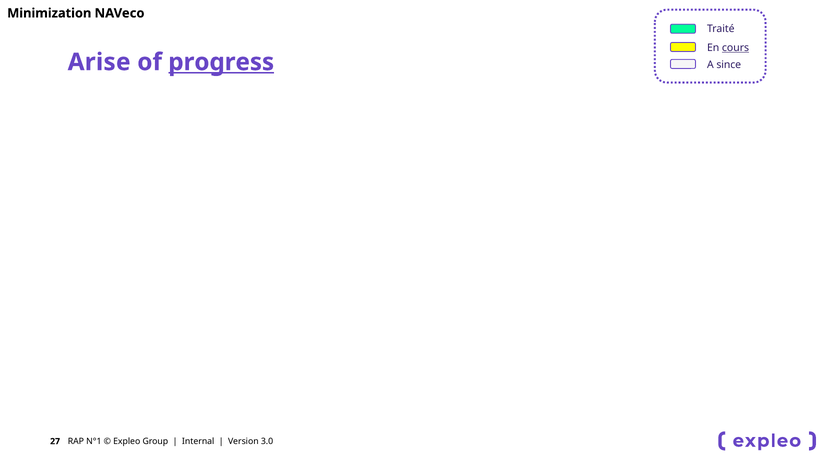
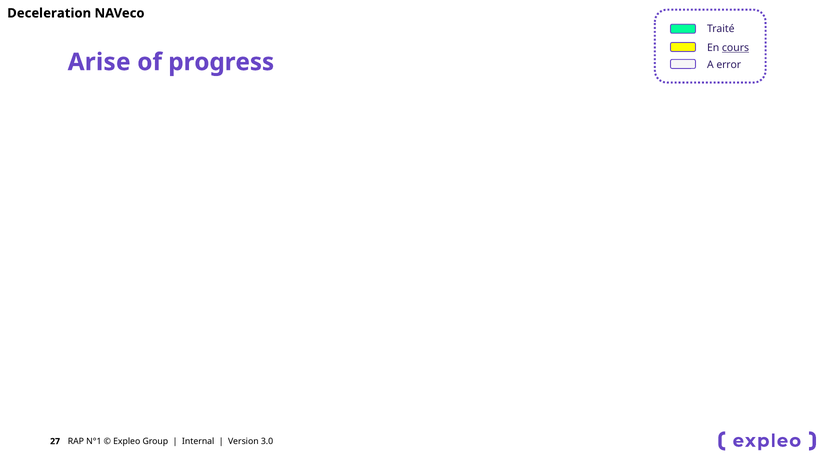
Minimization: Minimization -> Deceleration (49, 13)
progress underline: present -> none (221, 62)
since: since -> error (729, 65)
